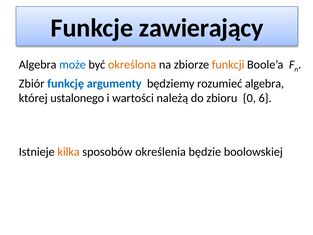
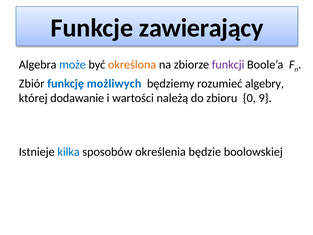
funkcji colour: orange -> purple (228, 64)
argumenty: argumenty -> możliwych (114, 83)
rozumieć algebra: algebra -> algebry (264, 83)
ustalonego: ustalonego -> dodawanie (77, 98)
6: 6 -> 9 (265, 98)
kilka colour: orange -> blue (69, 152)
